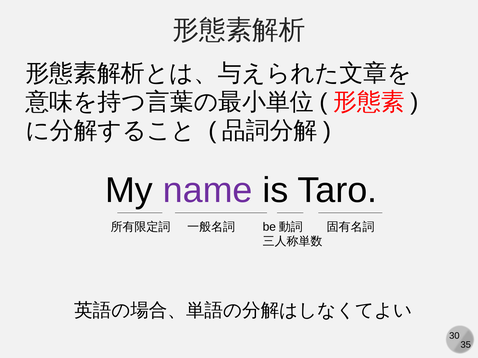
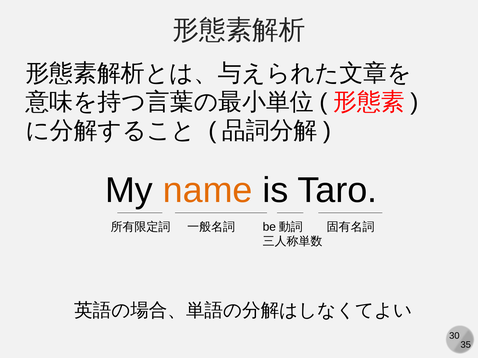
name colour: purple -> orange (208, 191)
